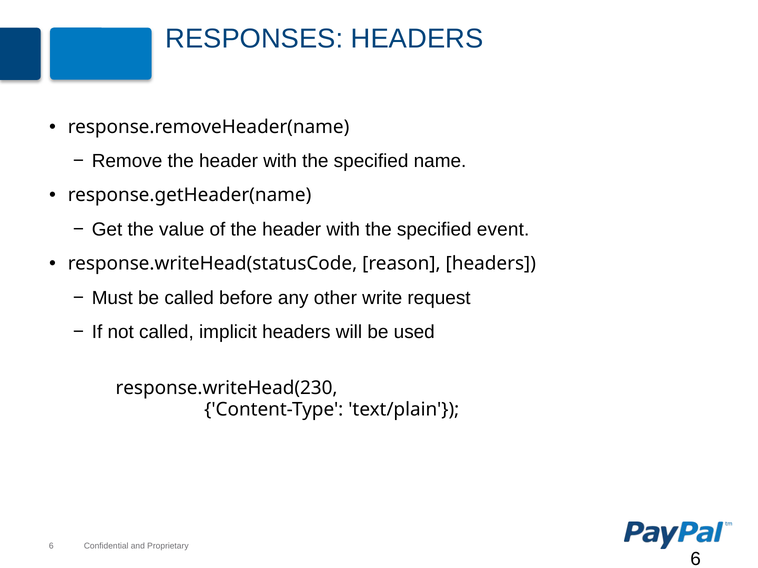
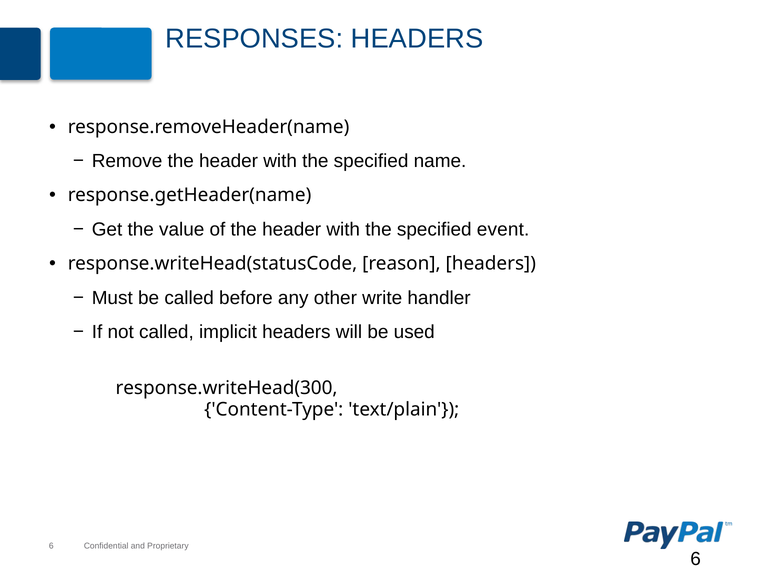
request: request -> handler (439, 298)
response.writeHead(230: response.writeHead(230 -> response.writeHead(300 (227, 388)
